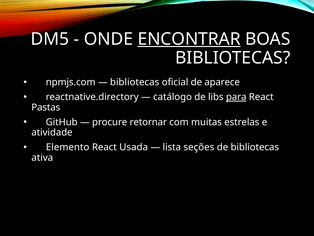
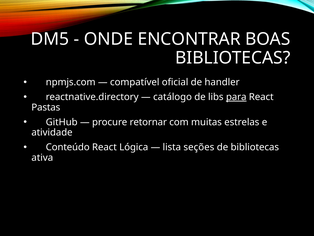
ENCONTRAR underline: present -> none (189, 39)
bibliotecas: bibliotecas -> compatível (135, 82)
aparece: aparece -> handler (222, 82)
Elemento: Elemento -> Conteúdo (68, 147)
Usada: Usada -> Lógica (134, 147)
